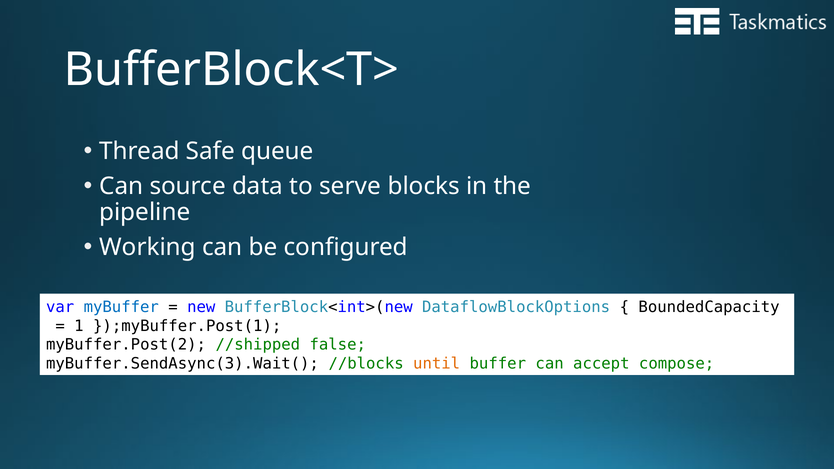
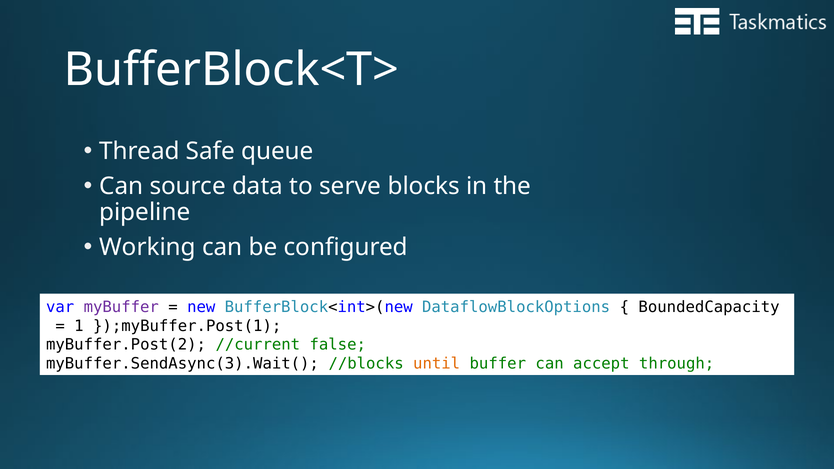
myBuffer colour: blue -> purple (121, 307)
//shipped: //shipped -> //current (258, 345)
compose: compose -> through (677, 364)
